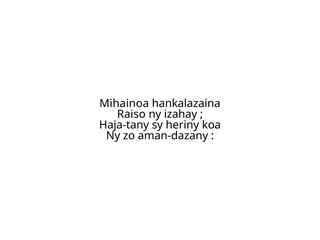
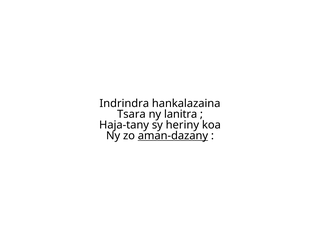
Mihainoa: Mihainoa -> Indrindra (124, 103)
Raiso: Raiso -> Tsara (131, 114)
izahay: izahay -> lanitra (181, 114)
aman-dazany underline: none -> present (173, 136)
